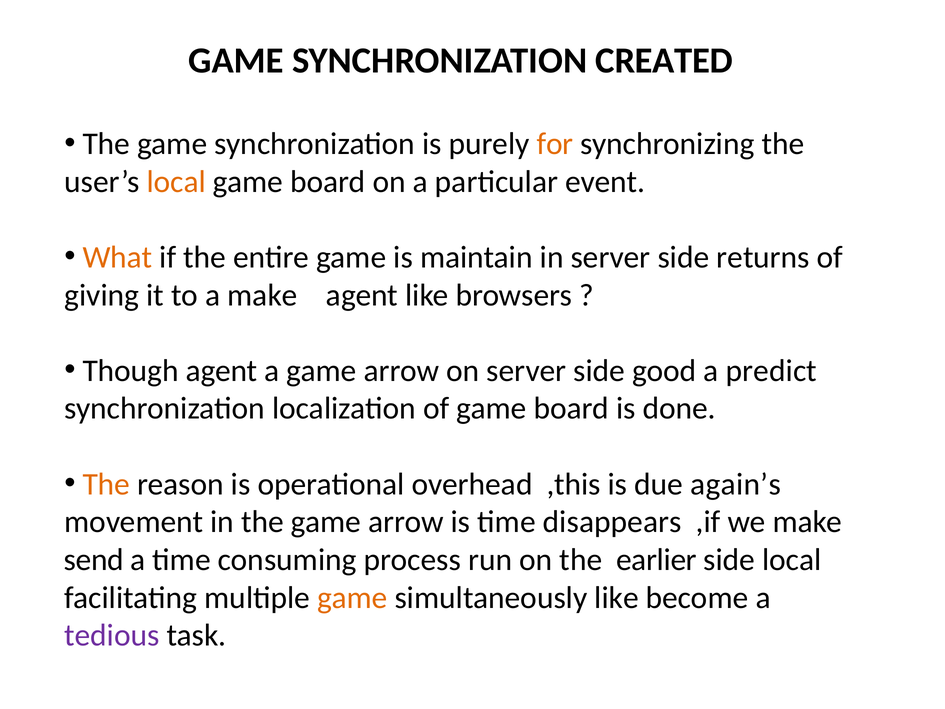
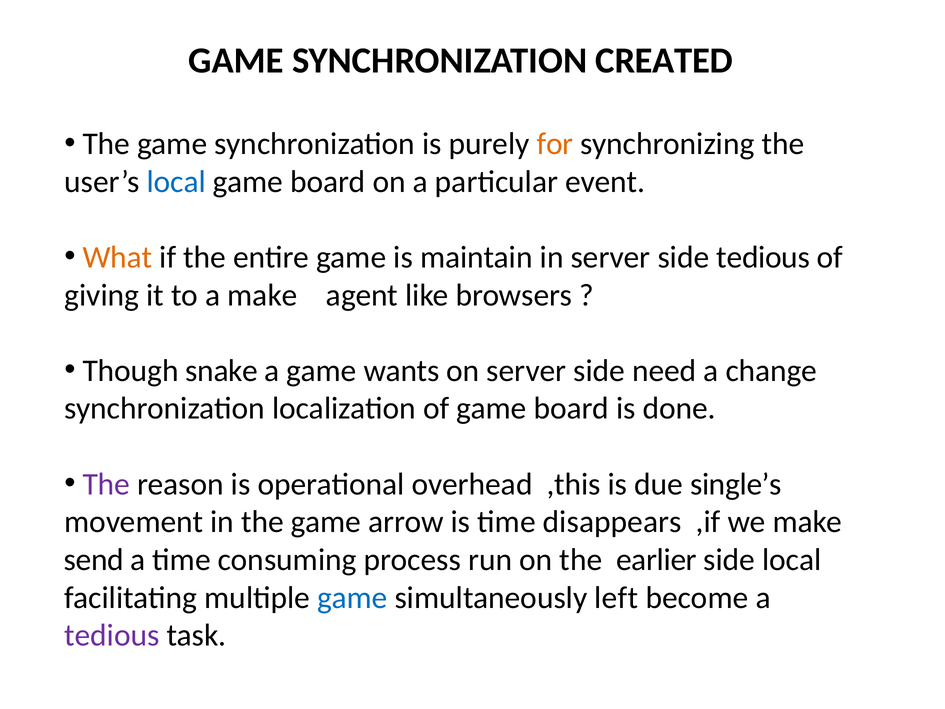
local colour: orange -> blue (176, 182)
side returns: returns -> tedious (763, 257)
Though agent: agent -> snake (222, 371)
a game arrow: arrow -> wants (402, 371)
good: good -> need (664, 371)
predict: predict -> change (771, 371)
The colour: orange -> purple (106, 484)
again’s: again’s -> single’s (736, 484)
game colour: orange -> blue (352, 597)
simultaneously like: like -> left (616, 597)
